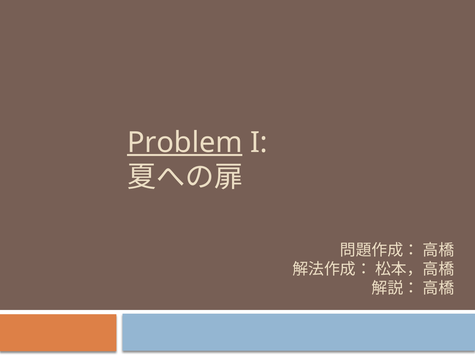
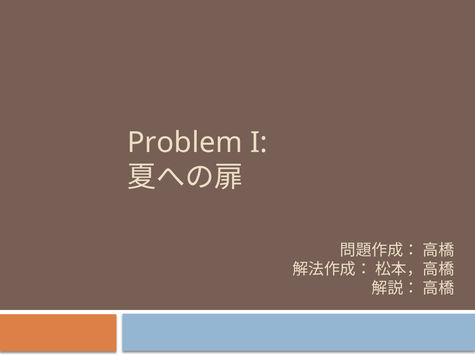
Problem underline: present -> none (185, 143)
